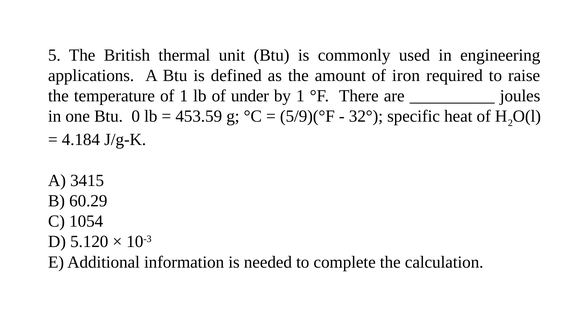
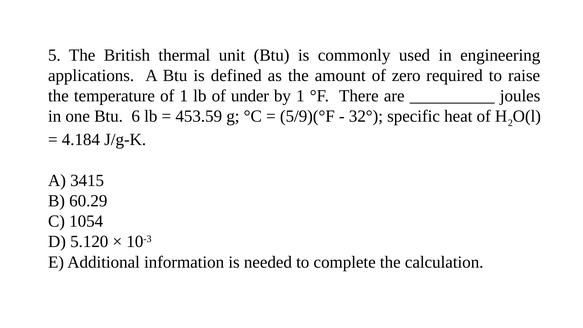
iron: iron -> zero (406, 75)
0: 0 -> 6 (136, 116)
